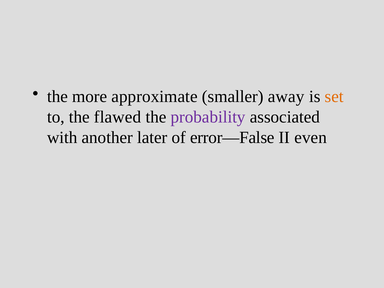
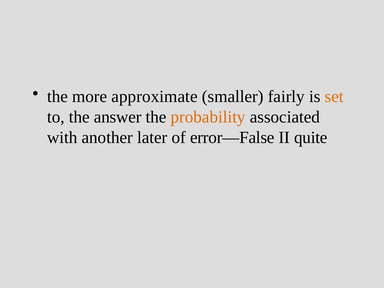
away: away -> fairly (286, 97)
flawed: flawed -> answer (118, 117)
probability colour: purple -> orange (208, 117)
even: even -> quite (311, 138)
